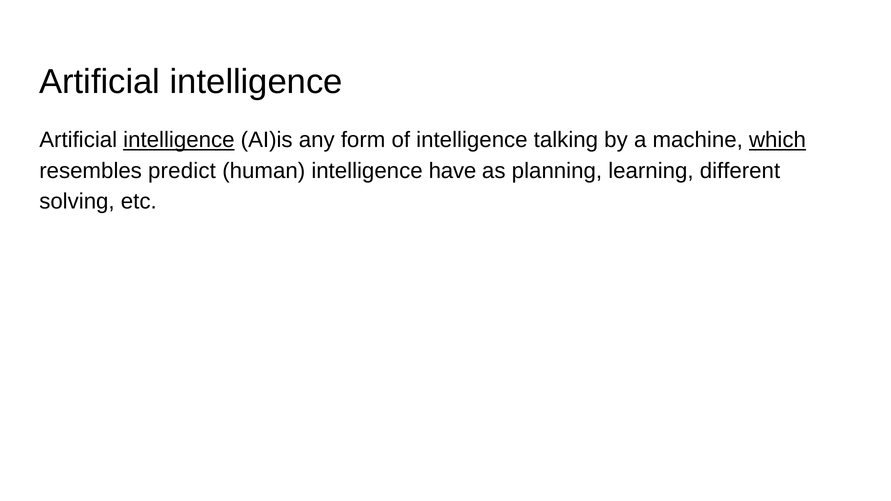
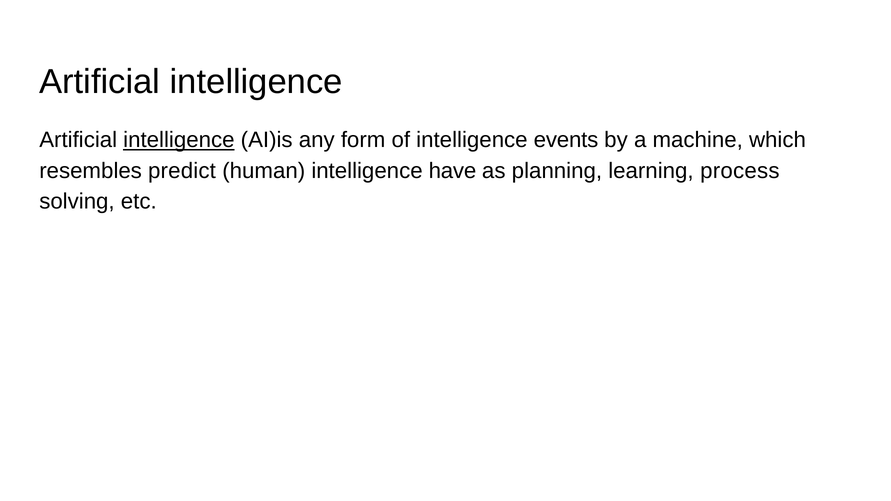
talking: talking -> events (566, 140)
which underline: present -> none (777, 140)
different: different -> process (740, 171)
